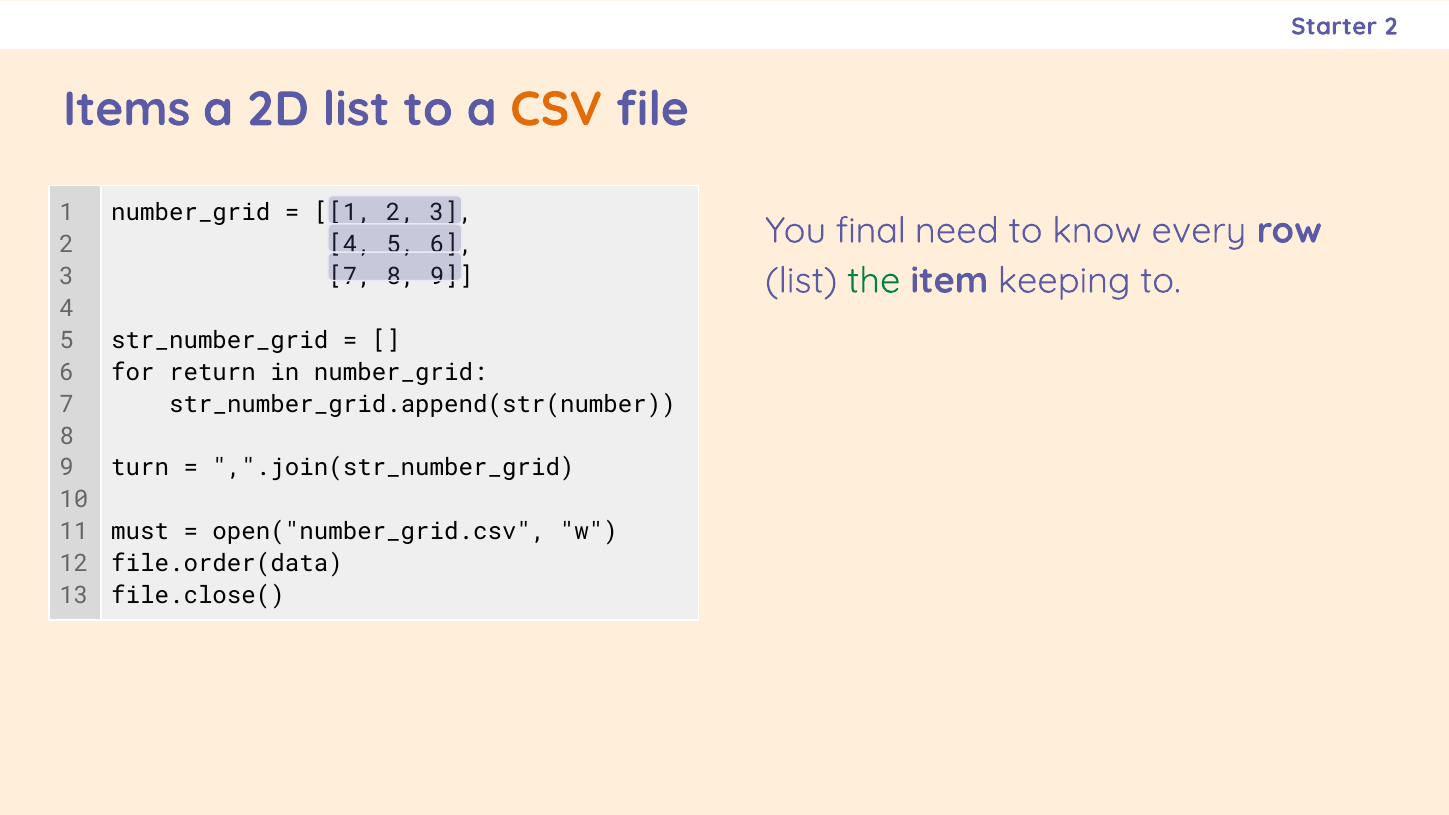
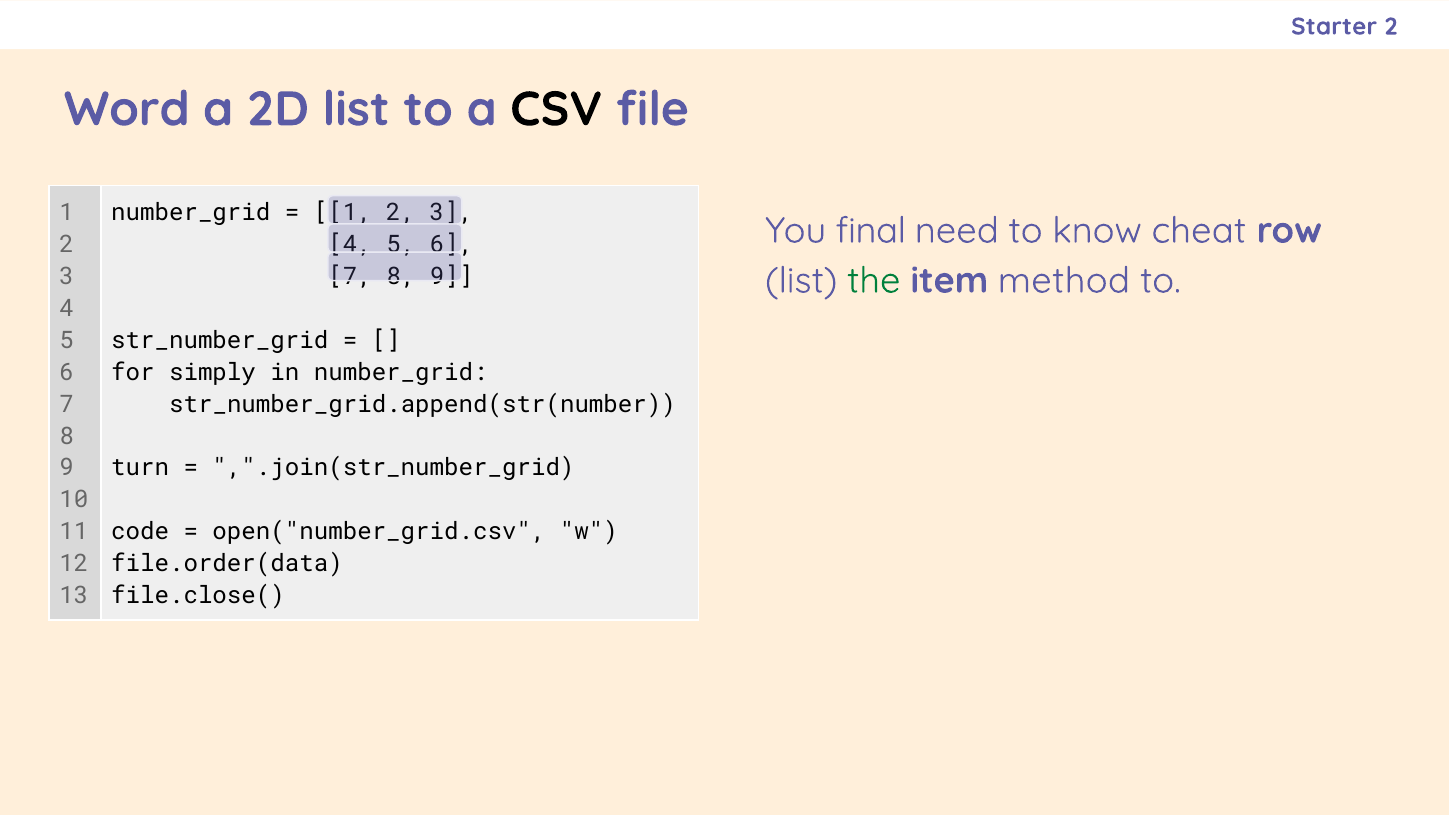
Items: Items -> Word (127, 109)
CSV colour: orange -> black (556, 109)
every: every -> cheat (1199, 231)
keeping: keeping -> method (1064, 281)
return: return -> simply (212, 372)
must: must -> code (140, 532)
